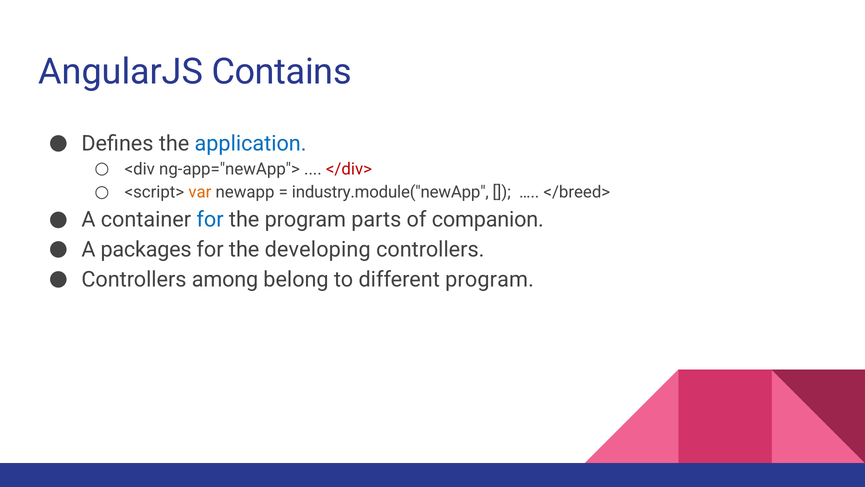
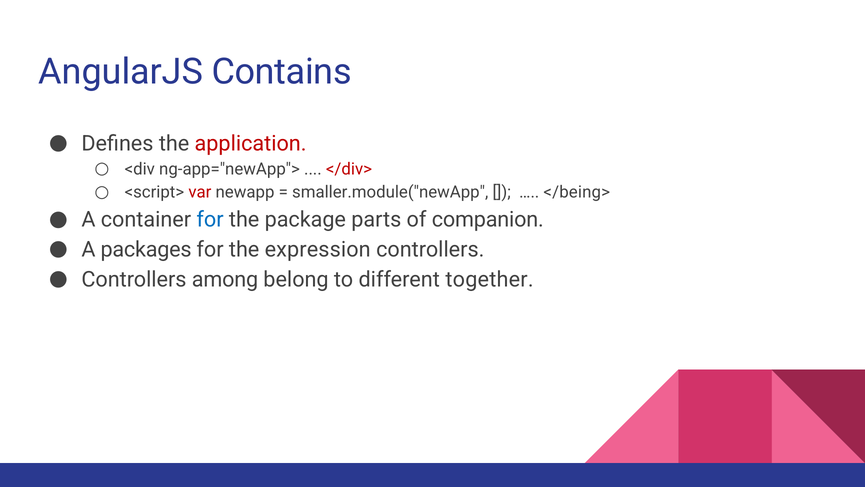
application colour: blue -> red (251, 143)
var colour: orange -> red (200, 192)
industry.module("newApp: industry.module("newApp -> smaller.module("newApp (390, 192)
</breed>: </breed> -> </being> (577, 192)
the program: program -> package (305, 220)
developing: developing -> expression (318, 249)
different program: program -> together (489, 279)
